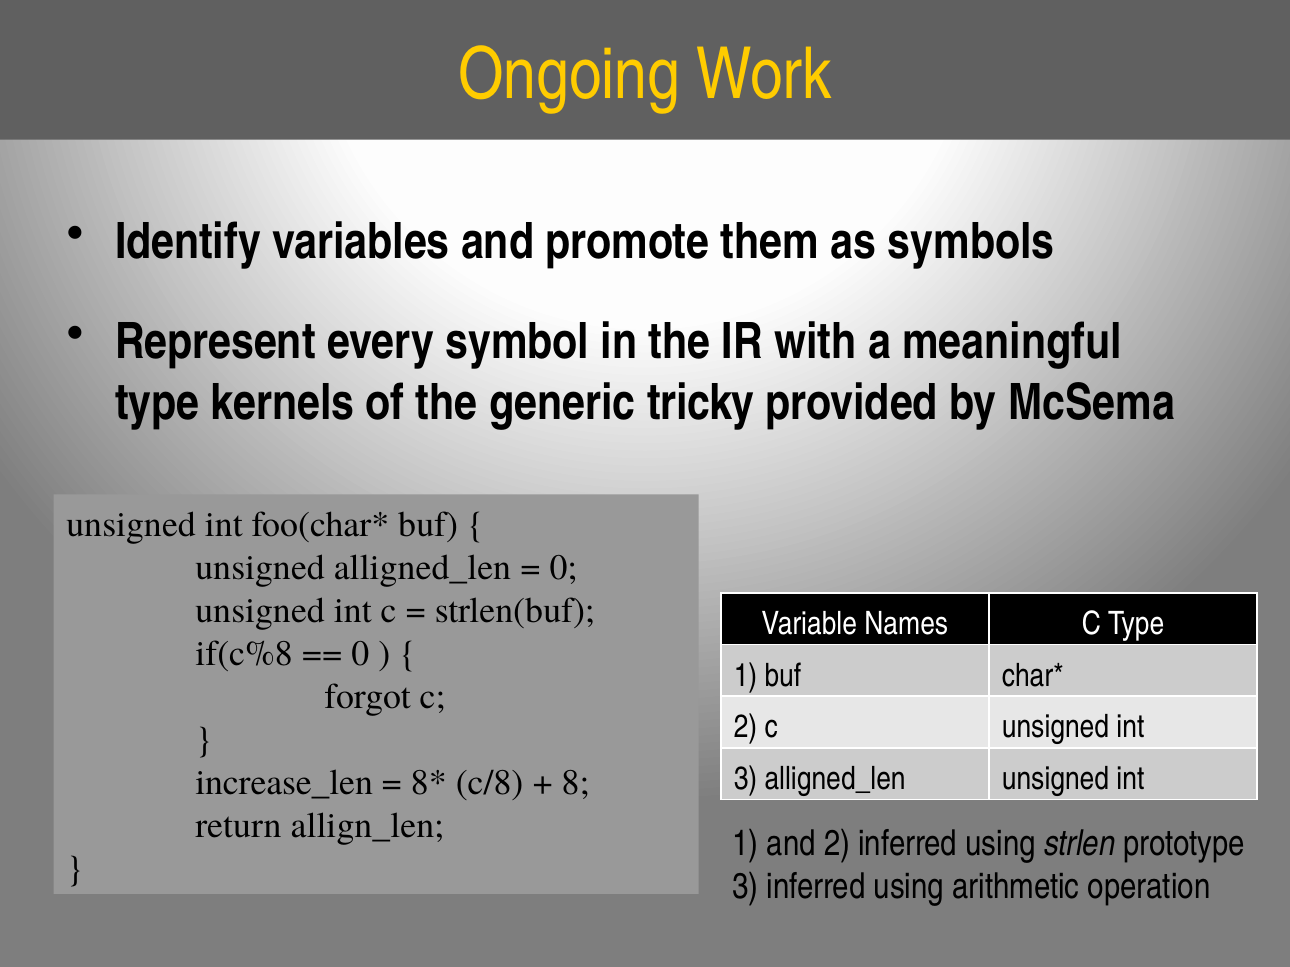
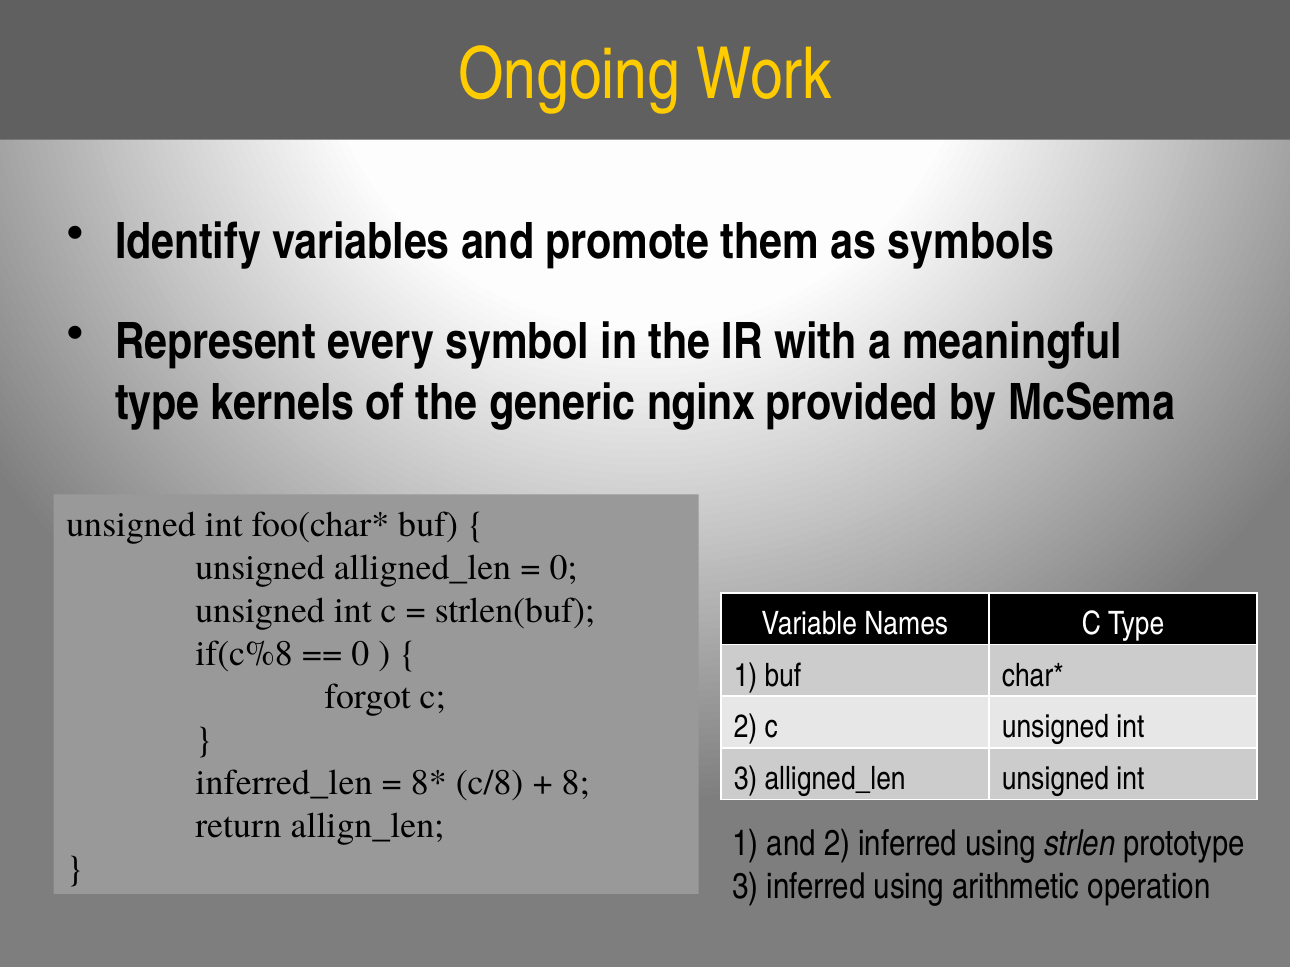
tricky: tricky -> nginx (701, 403)
increase_len: increase_len -> inferred_len (284, 783)
